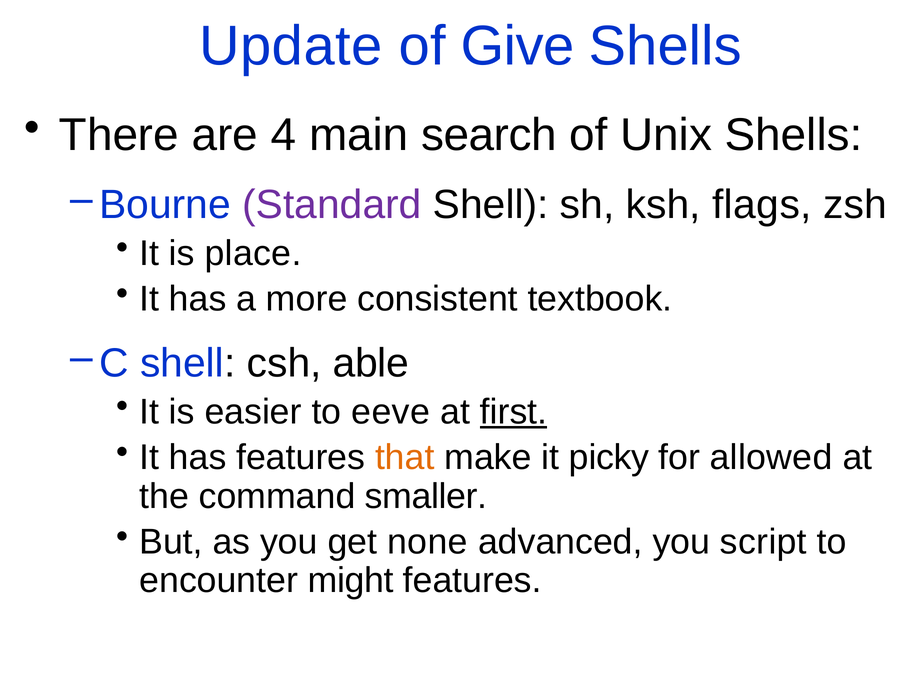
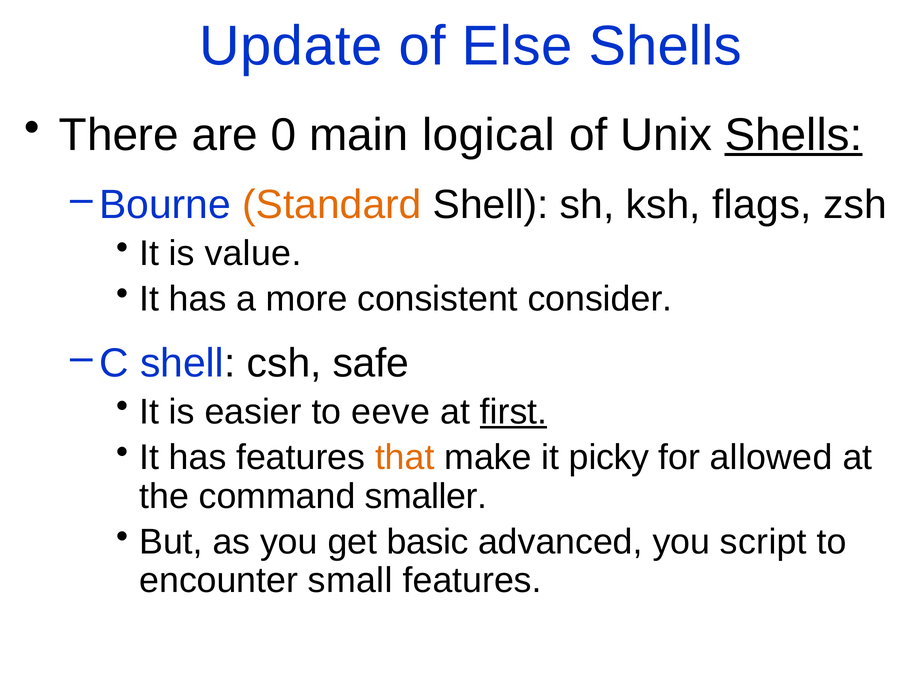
Give: Give -> Else (517, 46)
4: 4 -> 0 (283, 135)
search: search -> logical (489, 135)
Shells underline: none -> present (794, 135)
Standard colour: purple -> orange (332, 205)
place: place -> value (253, 253)
textbook: textbook -> consider (600, 299)
able: able -> safe (371, 363)
none: none -> basic (428, 542)
might: might -> small (350, 581)
